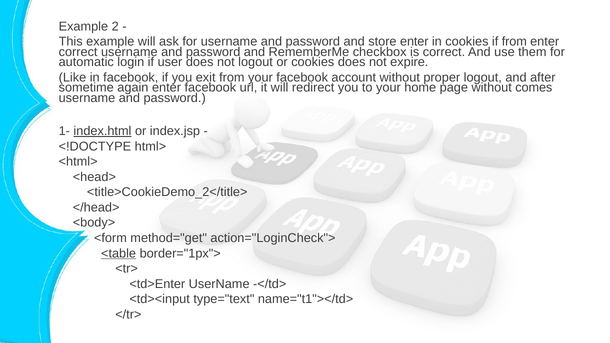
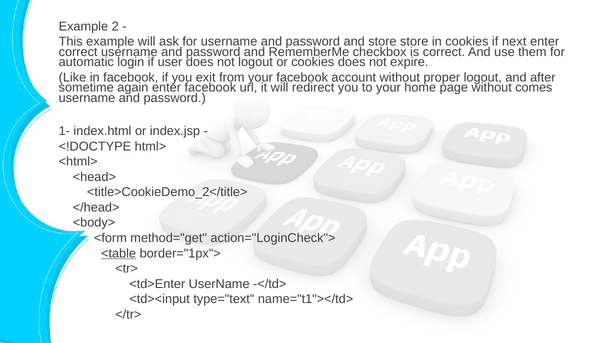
store enter: enter -> store (414, 42)
if from: from -> next (514, 42)
index.html underline: present -> none (102, 131)
